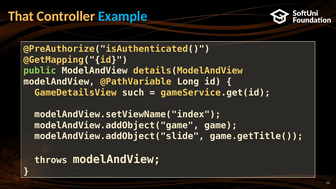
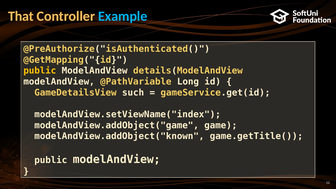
public colour: light green -> yellow (40, 71)
modelAndView.addObject("slide: modelAndView.addObject("slide -> modelAndView.addObject("known (119, 136)
throws: throws -> public (51, 160)
